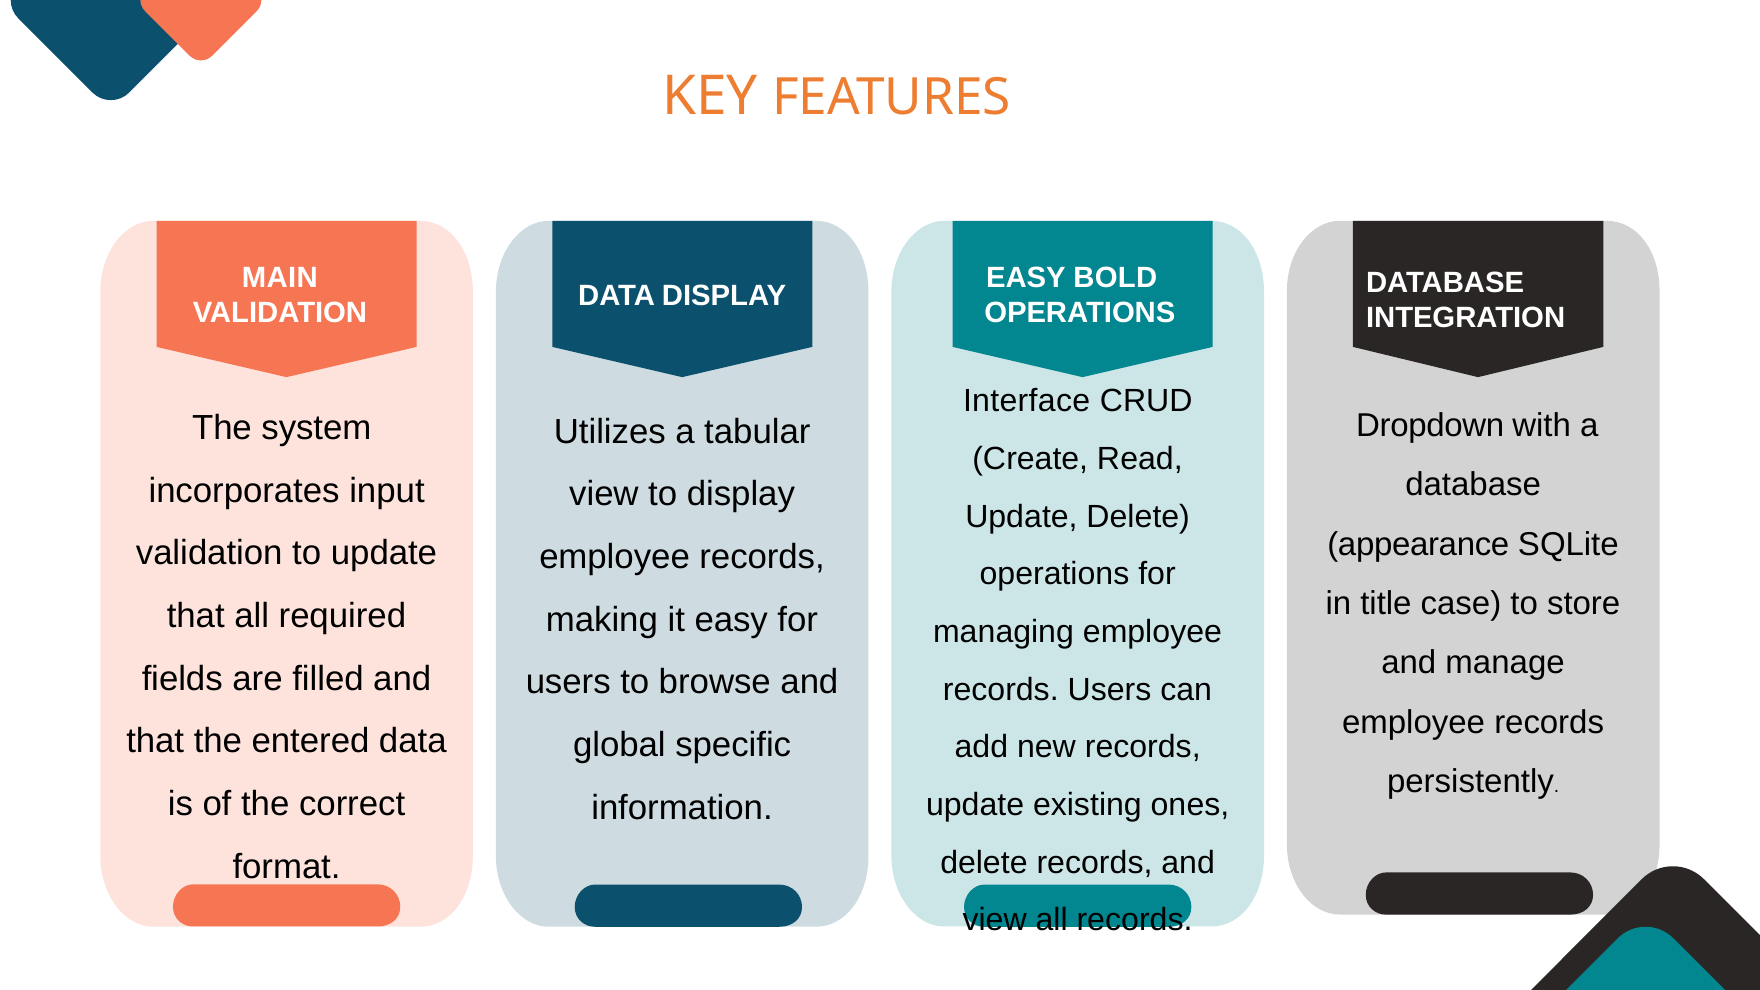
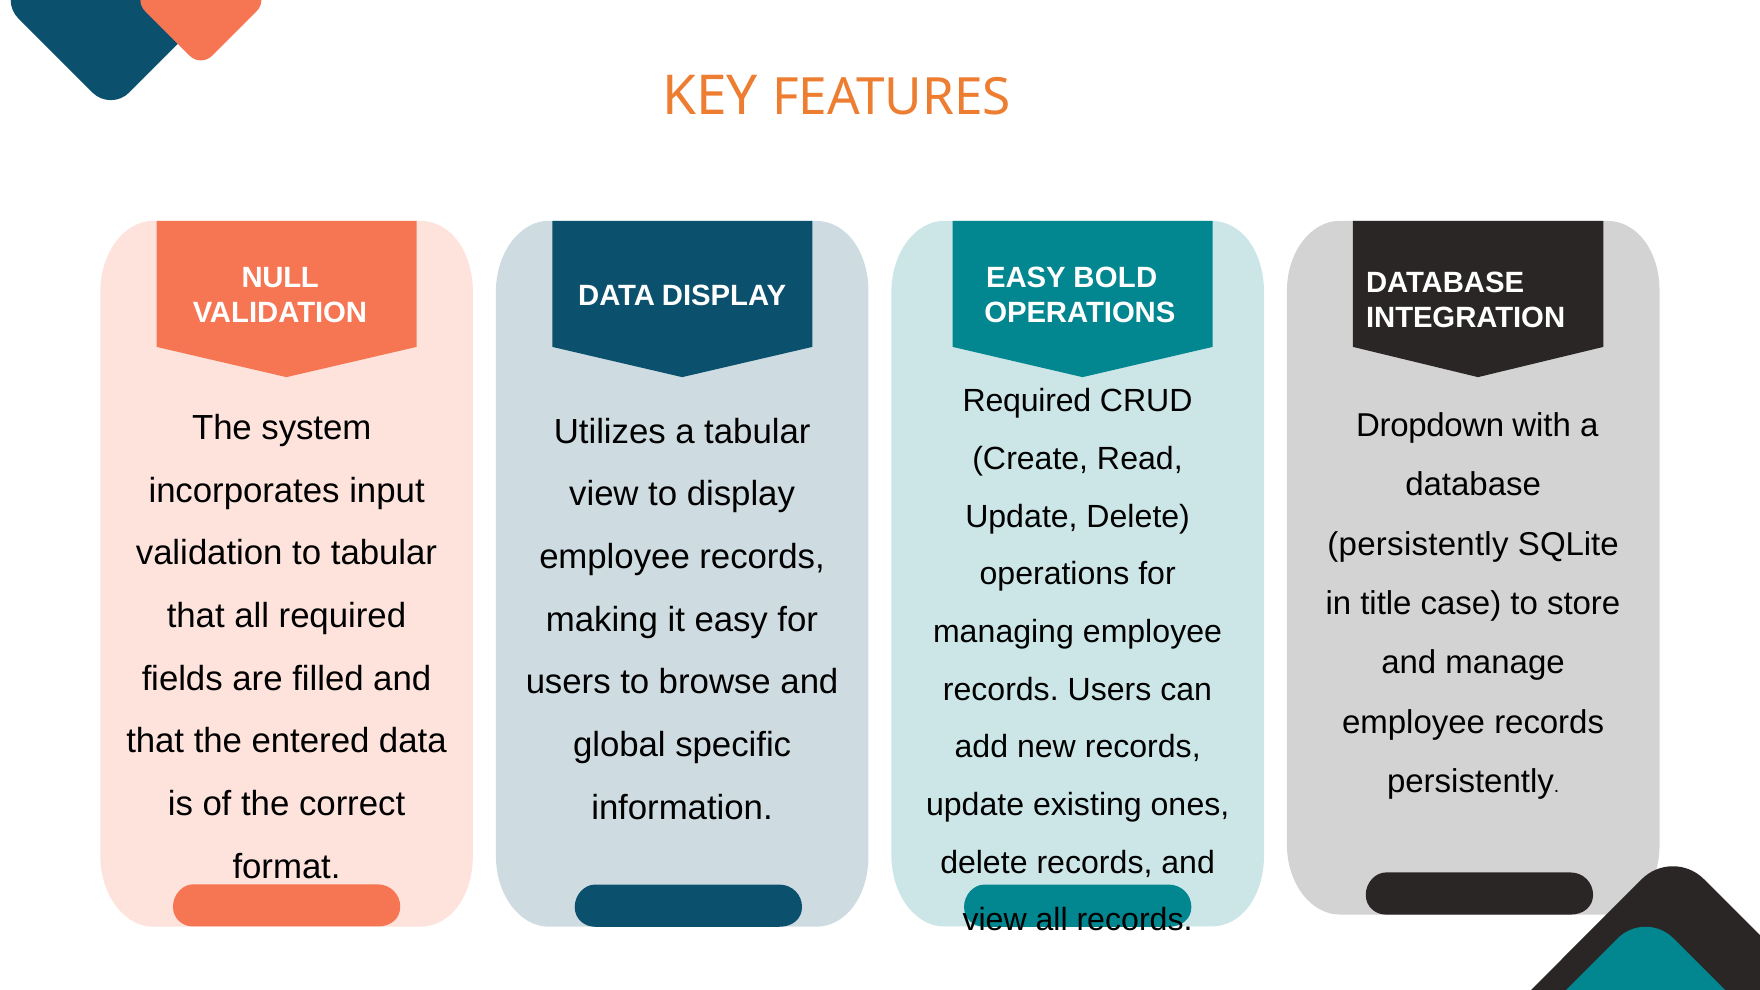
MAIN: MAIN -> NULL (280, 278)
Interface: Interface -> Required (1027, 401)
appearance: appearance -> persistently (1418, 544)
to update: update -> tabular (384, 553)
